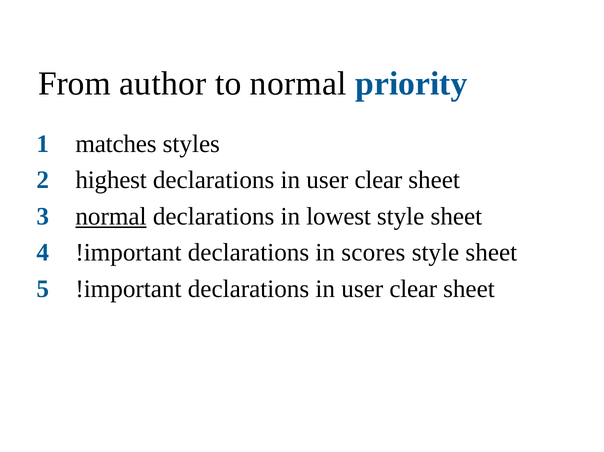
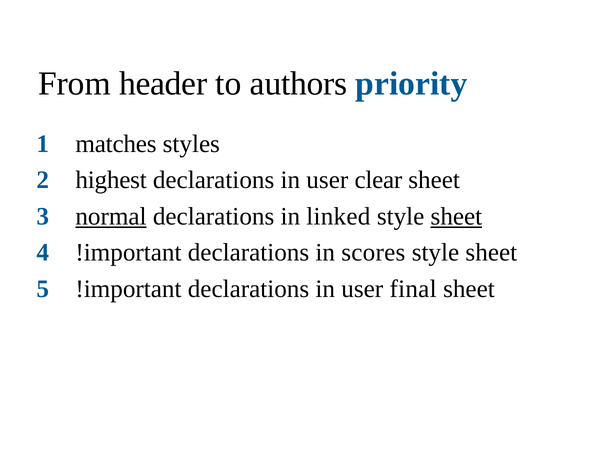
author: author -> header (163, 84)
to normal: normal -> authors (299, 84)
lowest: lowest -> linked (338, 216)
sheet underline: none -> present (456, 216)
clear: clear -> final (413, 289)
